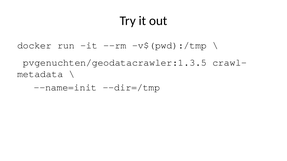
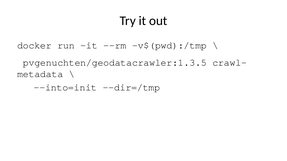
--name=init: --name=init -> --into=init (65, 88)
